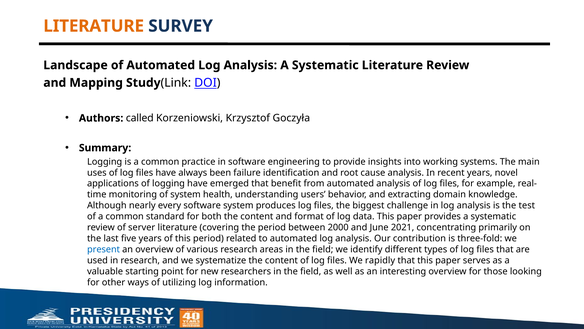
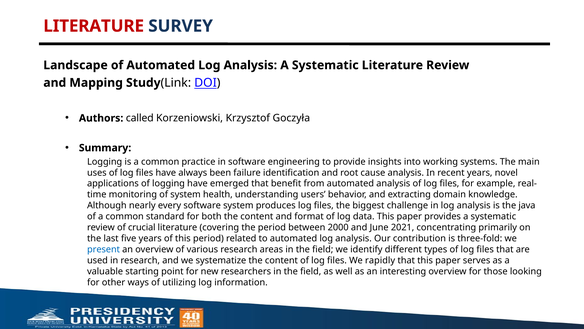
LITERATURE colour: orange -> red (94, 26)
test: test -> java (527, 205)
server: server -> crucial (142, 227)
